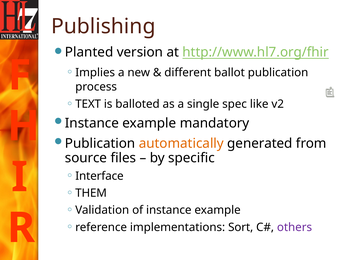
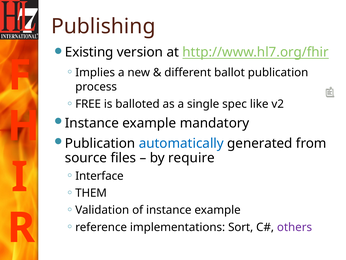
Planted: Planted -> Existing (89, 52)
TEXT: TEXT -> FREE (88, 104)
automatically colour: orange -> blue (181, 143)
specific: specific -> require (191, 158)
